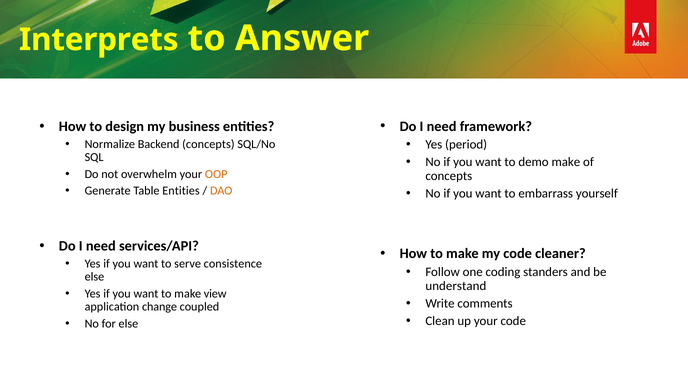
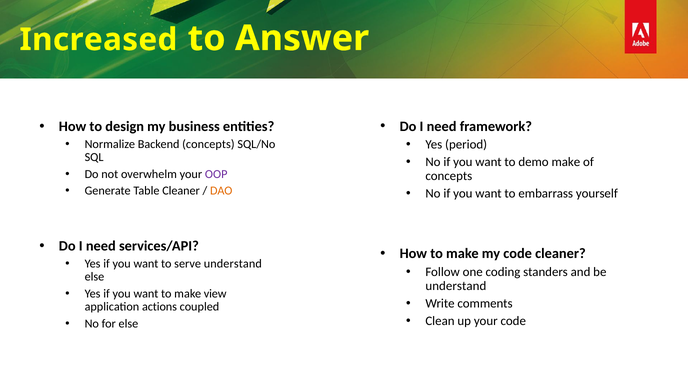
Interprets: Interprets -> Increased (98, 40)
OOP colour: orange -> purple (216, 174)
Table Entities: Entities -> Cleaner (181, 191)
serve consistence: consistence -> understand (233, 264)
change: change -> actions (159, 307)
